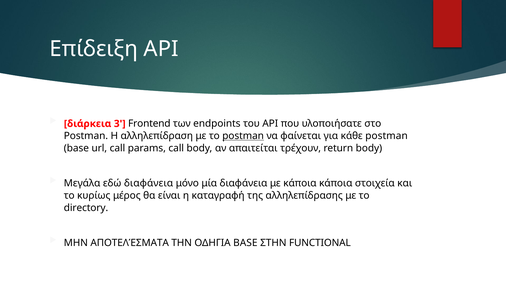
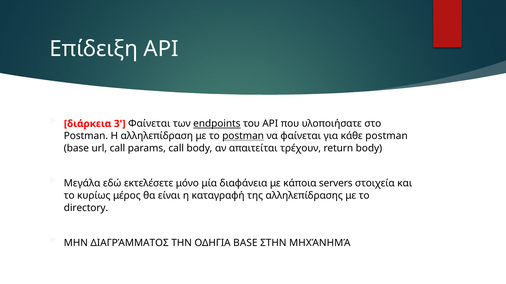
3 Frontend: Frontend -> Φαίνεται (149, 124)
endpoints underline: none -> present (217, 124)
εδώ διαφάνεια: διαφάνεια -> εκτελέσετε (149, 184)
κάποια κάποια: κάποια -> servers (336, 184)
ΑΠΟΤΕΛΈΣΜΑΤΑ: ΑΠΟΤΕΛΈΣΜΑΤΑ -> ΔΙΑΓΡΆΜΜΑΤΟΣ (130, 244)
FUNCTIONAL: FUNCTIONAL -> ΜΗΧΆΝΗΜΆ (320, 244)
